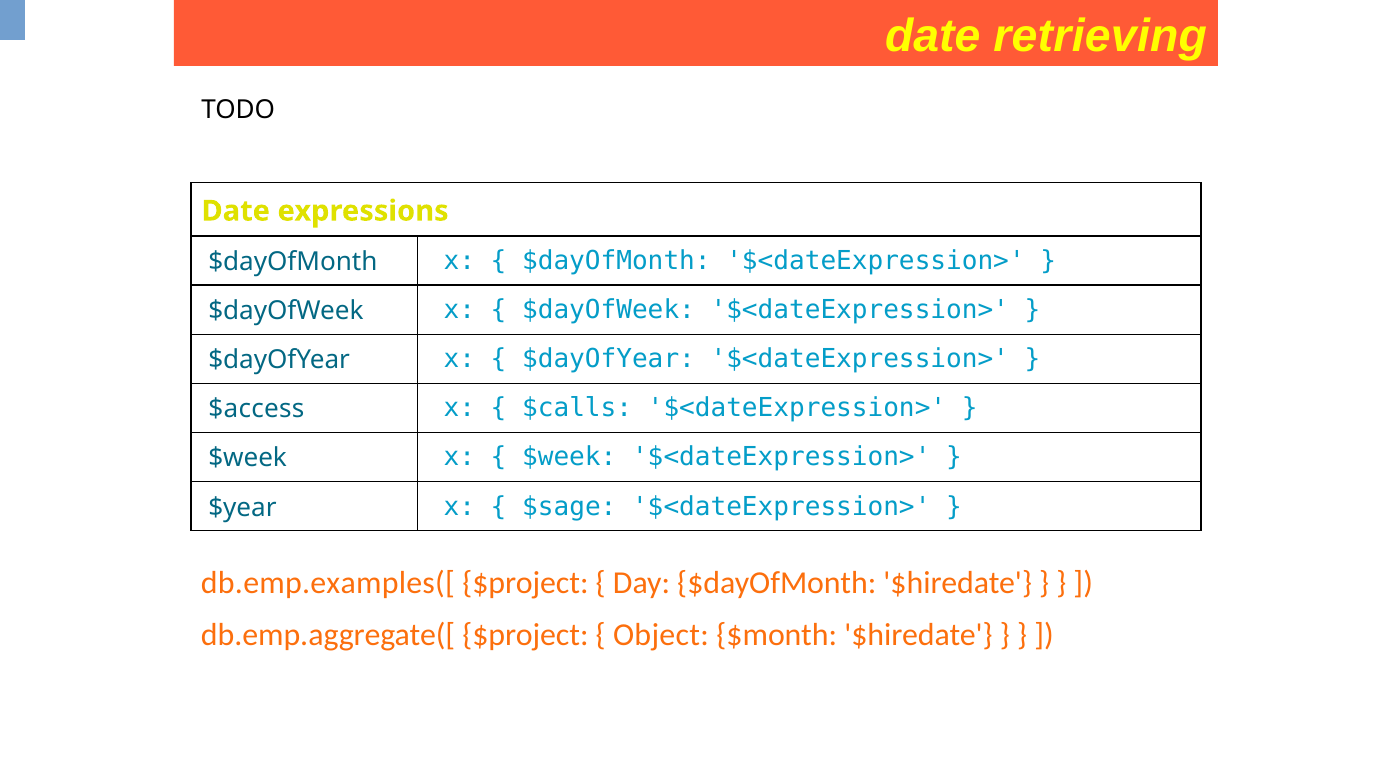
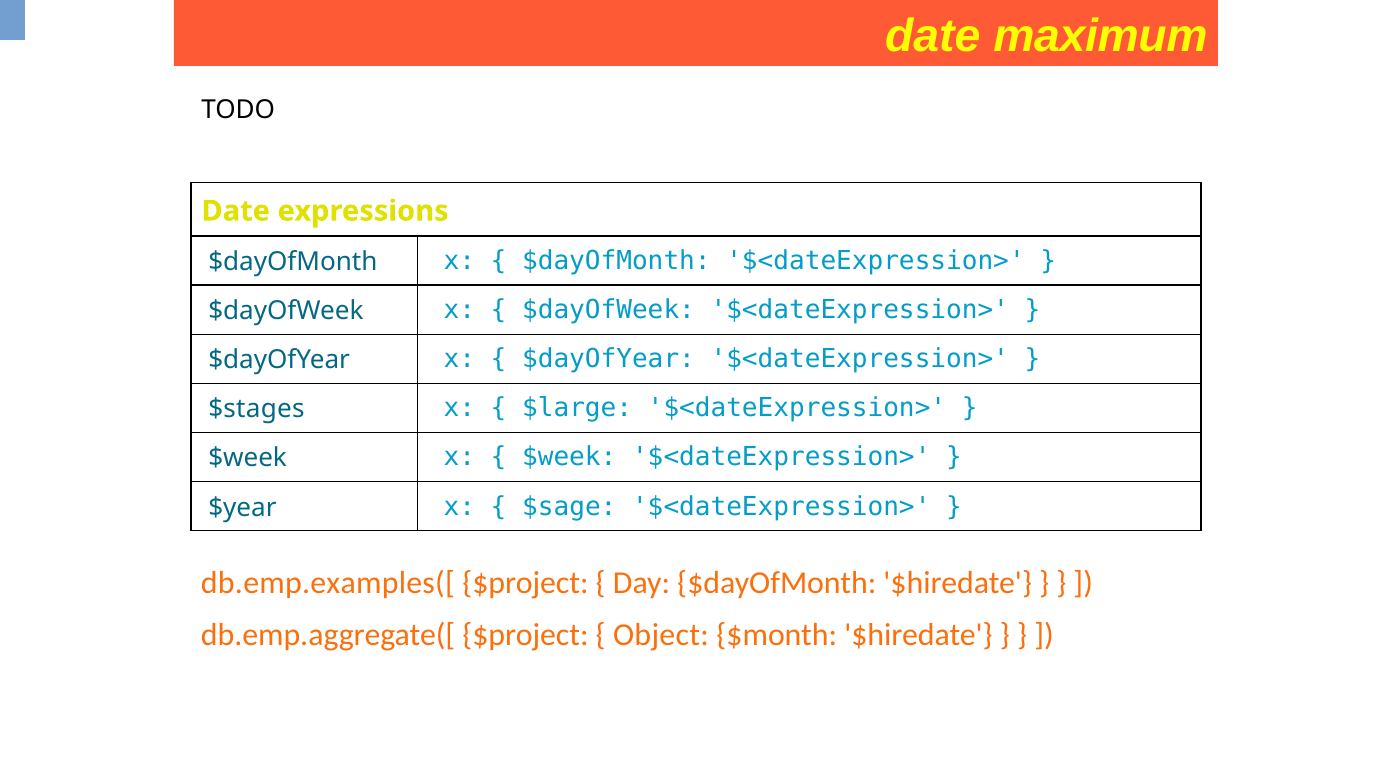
retrieving: retrieving -> maximum (1100, 36)
$access: $access -> $stages (256, 409)
$calls: $calls -> $large (577, 408)
